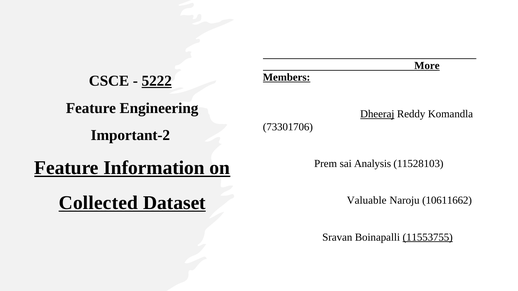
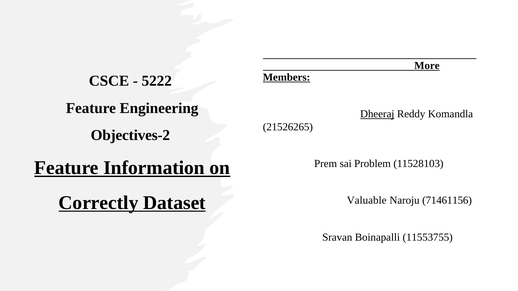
5222 underline: present -> none (157, 81)
73301706: 73301706 -> 21526265 (288, 127)
Important-2: Important-2 -> Objectives-2 (130, 135)
Analysis: Analysis -> Problem (372, 164)
Collected: Collected -> Correctly (99, 203)
10611662: 10611662 -> 71461156 (447, 201)
11553755 underline: present -> none (428, 237)
